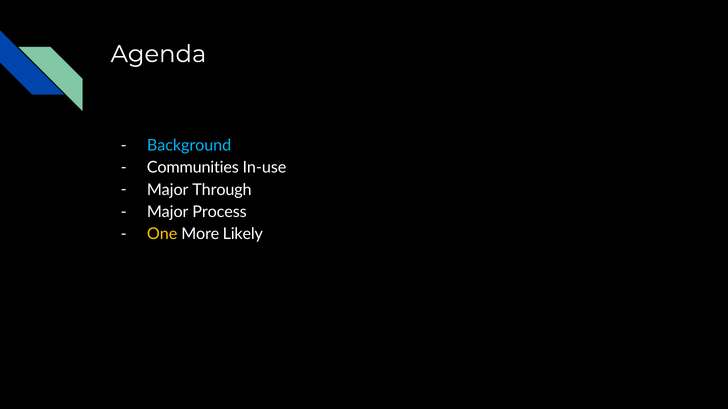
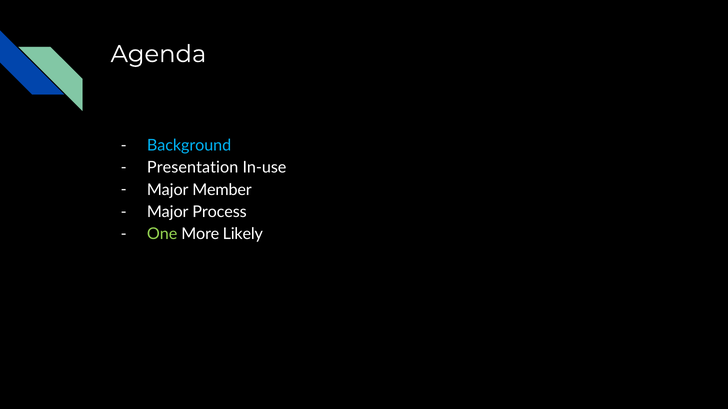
Communities: Communities -> Presentation (193, 168)
Through: Through -> Member (222, 190)
One colour: yellow -> light green (162, 234)
